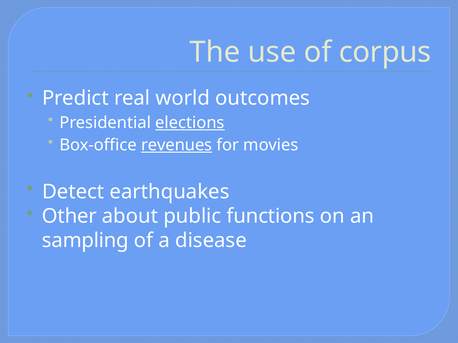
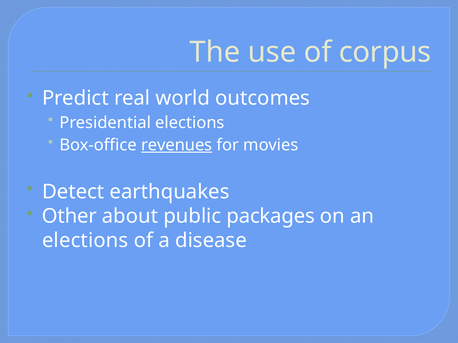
elections underline: present -> none (190, 123)
functions: functions -> packages (271, 216)
sampling: sampling -> elections (85, 241)
